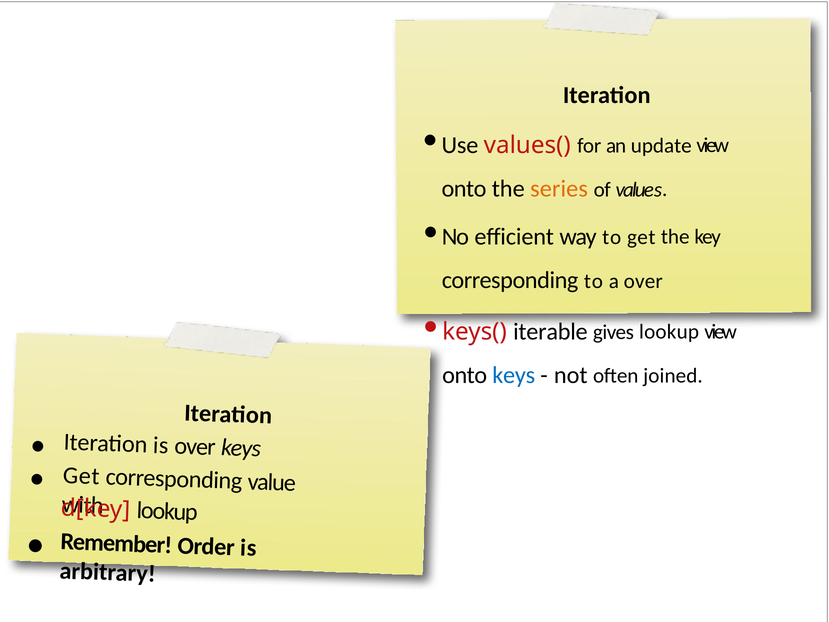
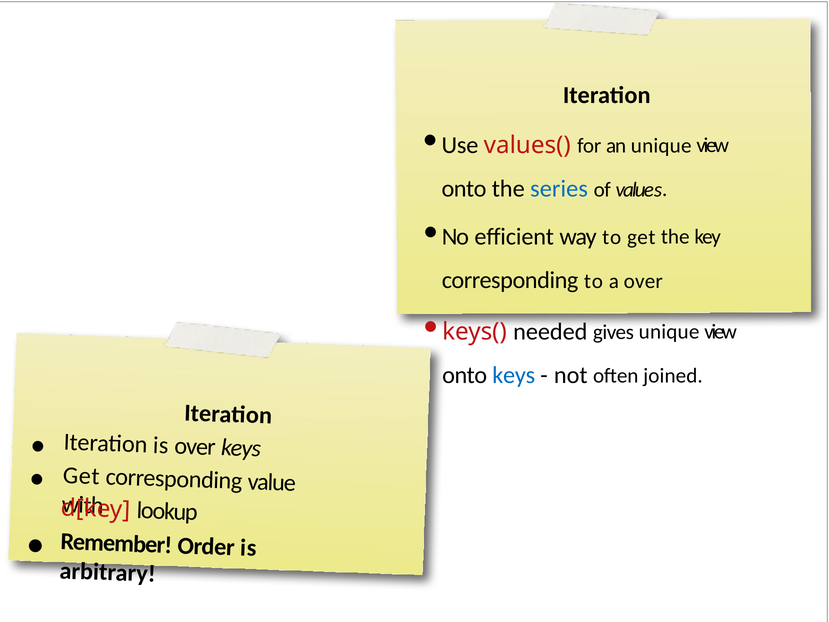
an update: update -> unique (661, 146)
series colour: orange -> blue (559, 189)
iterable: iterable -> needed (550, 331)
gives lookup: lookup -> unique (669, 332)
